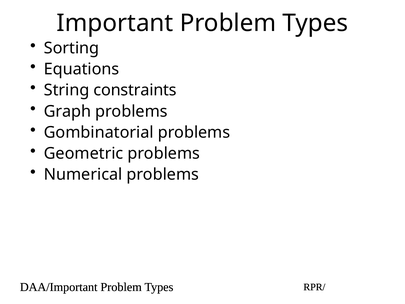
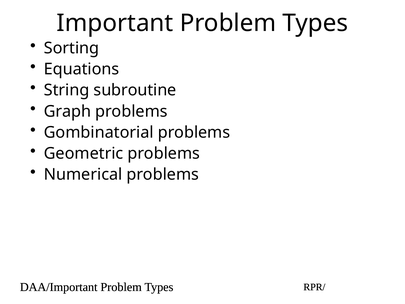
constraints: constraints -> subroutine (135, 90)
